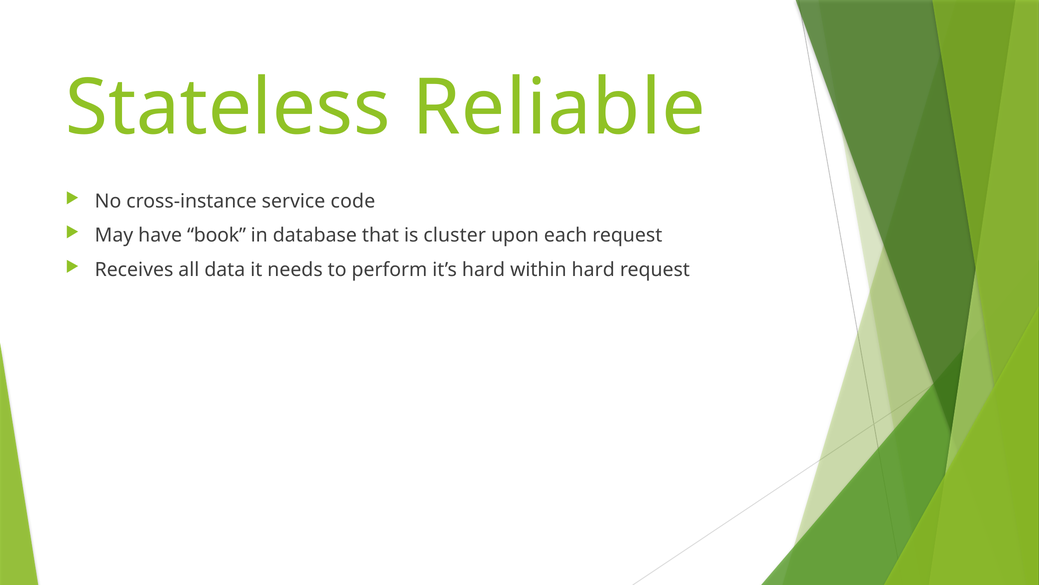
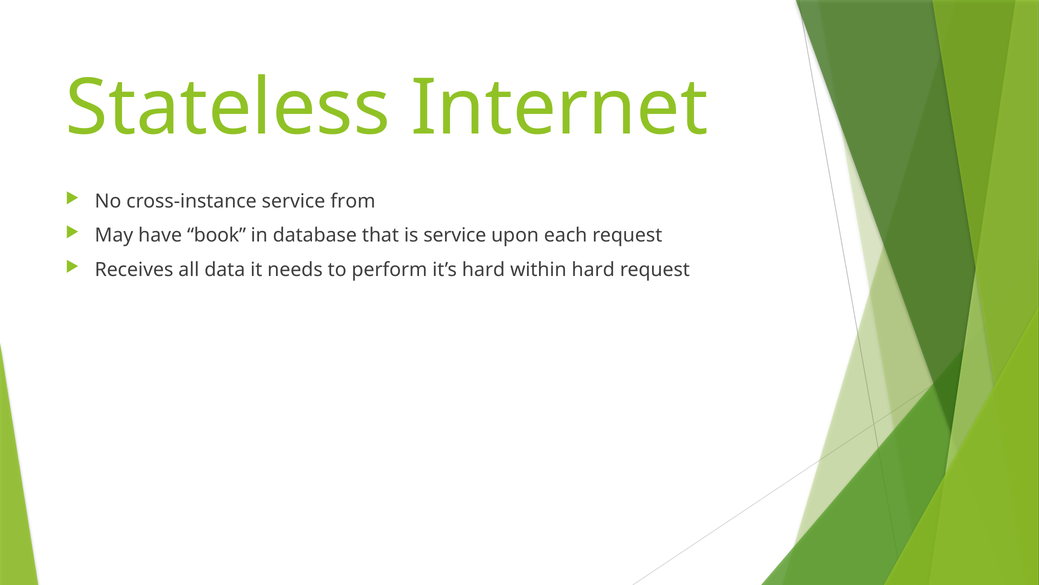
Reliable: Reliable -> Internet (559, 108)
code: code -> from (353, 201)
is cluster: cluster -> service (455, 235)
